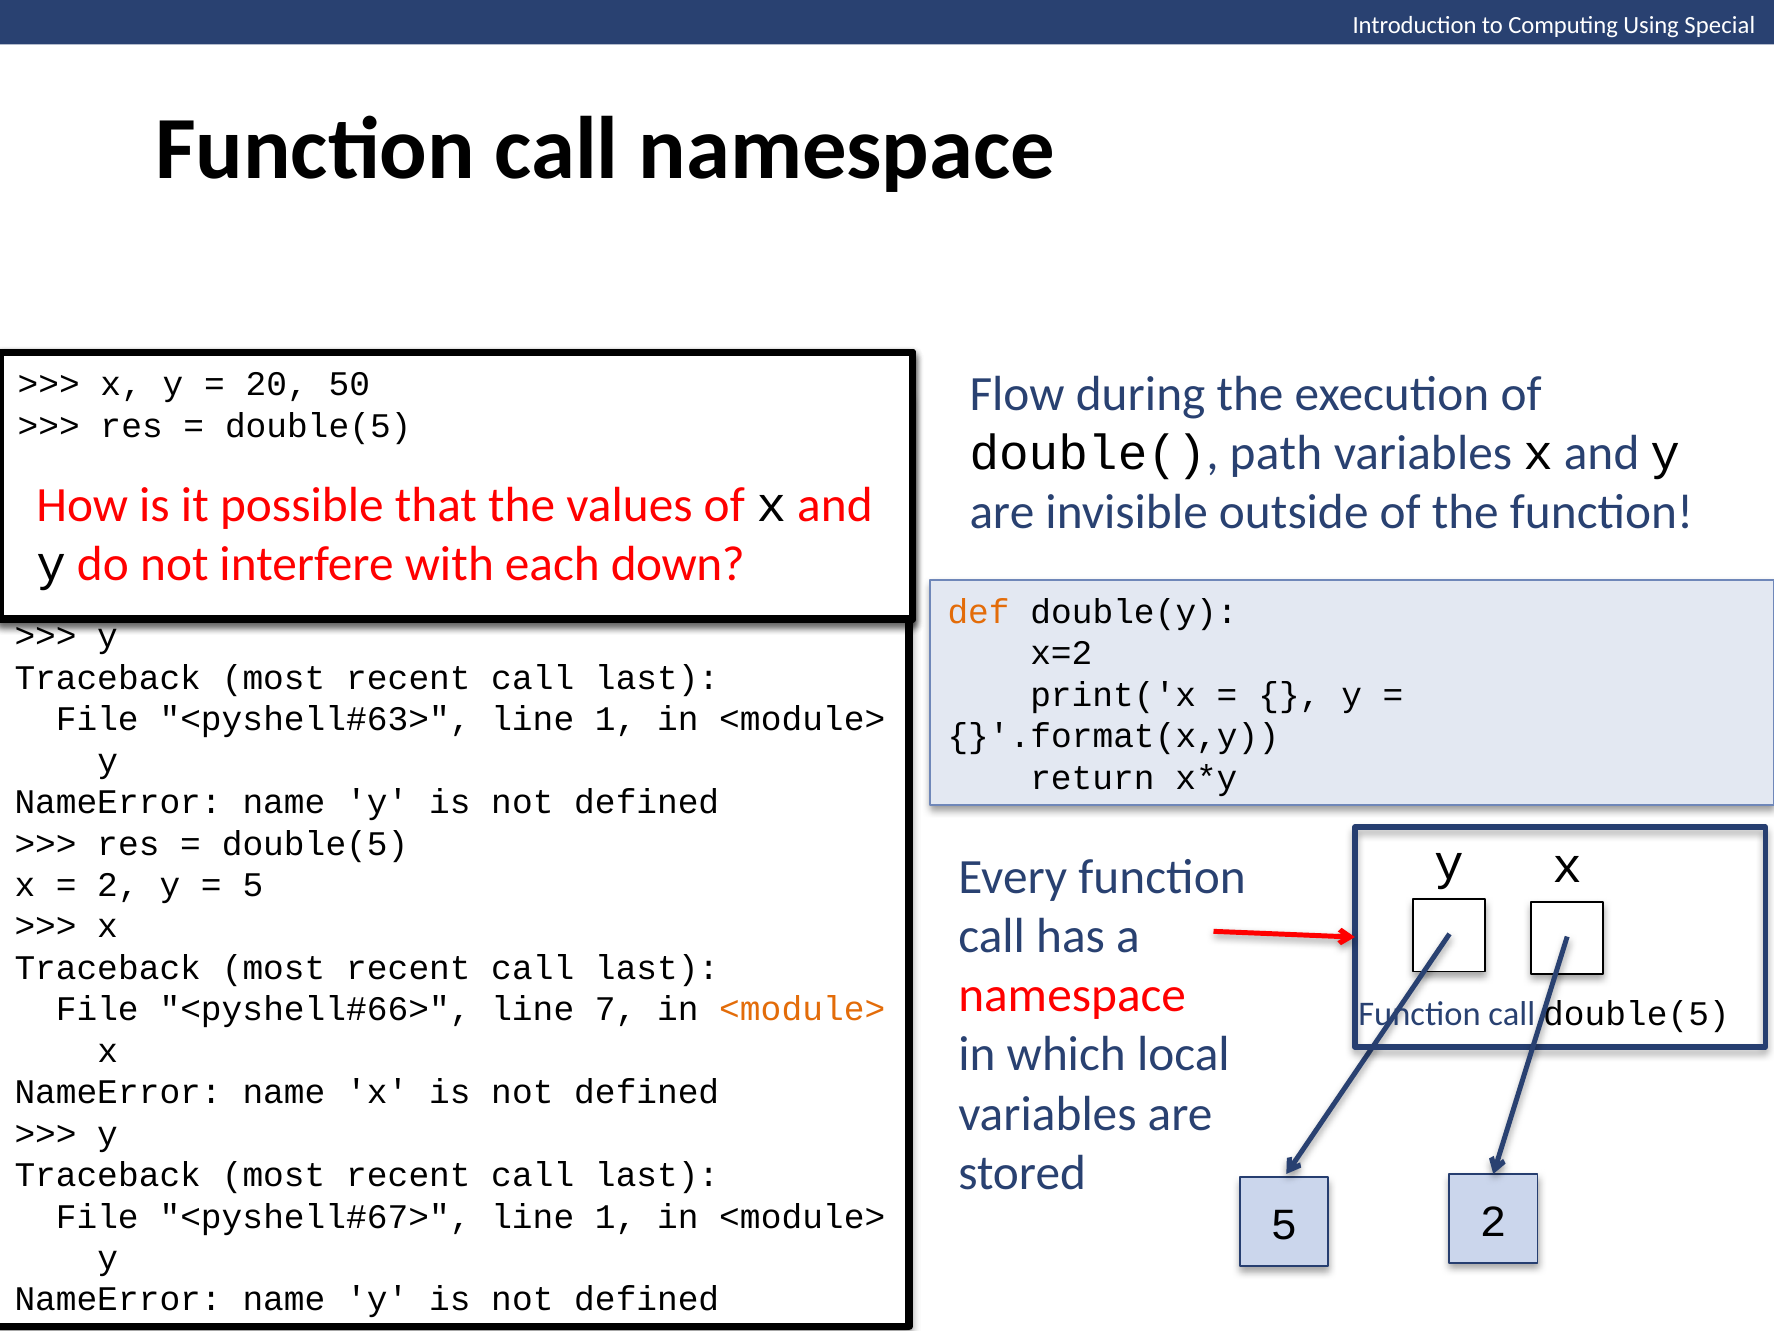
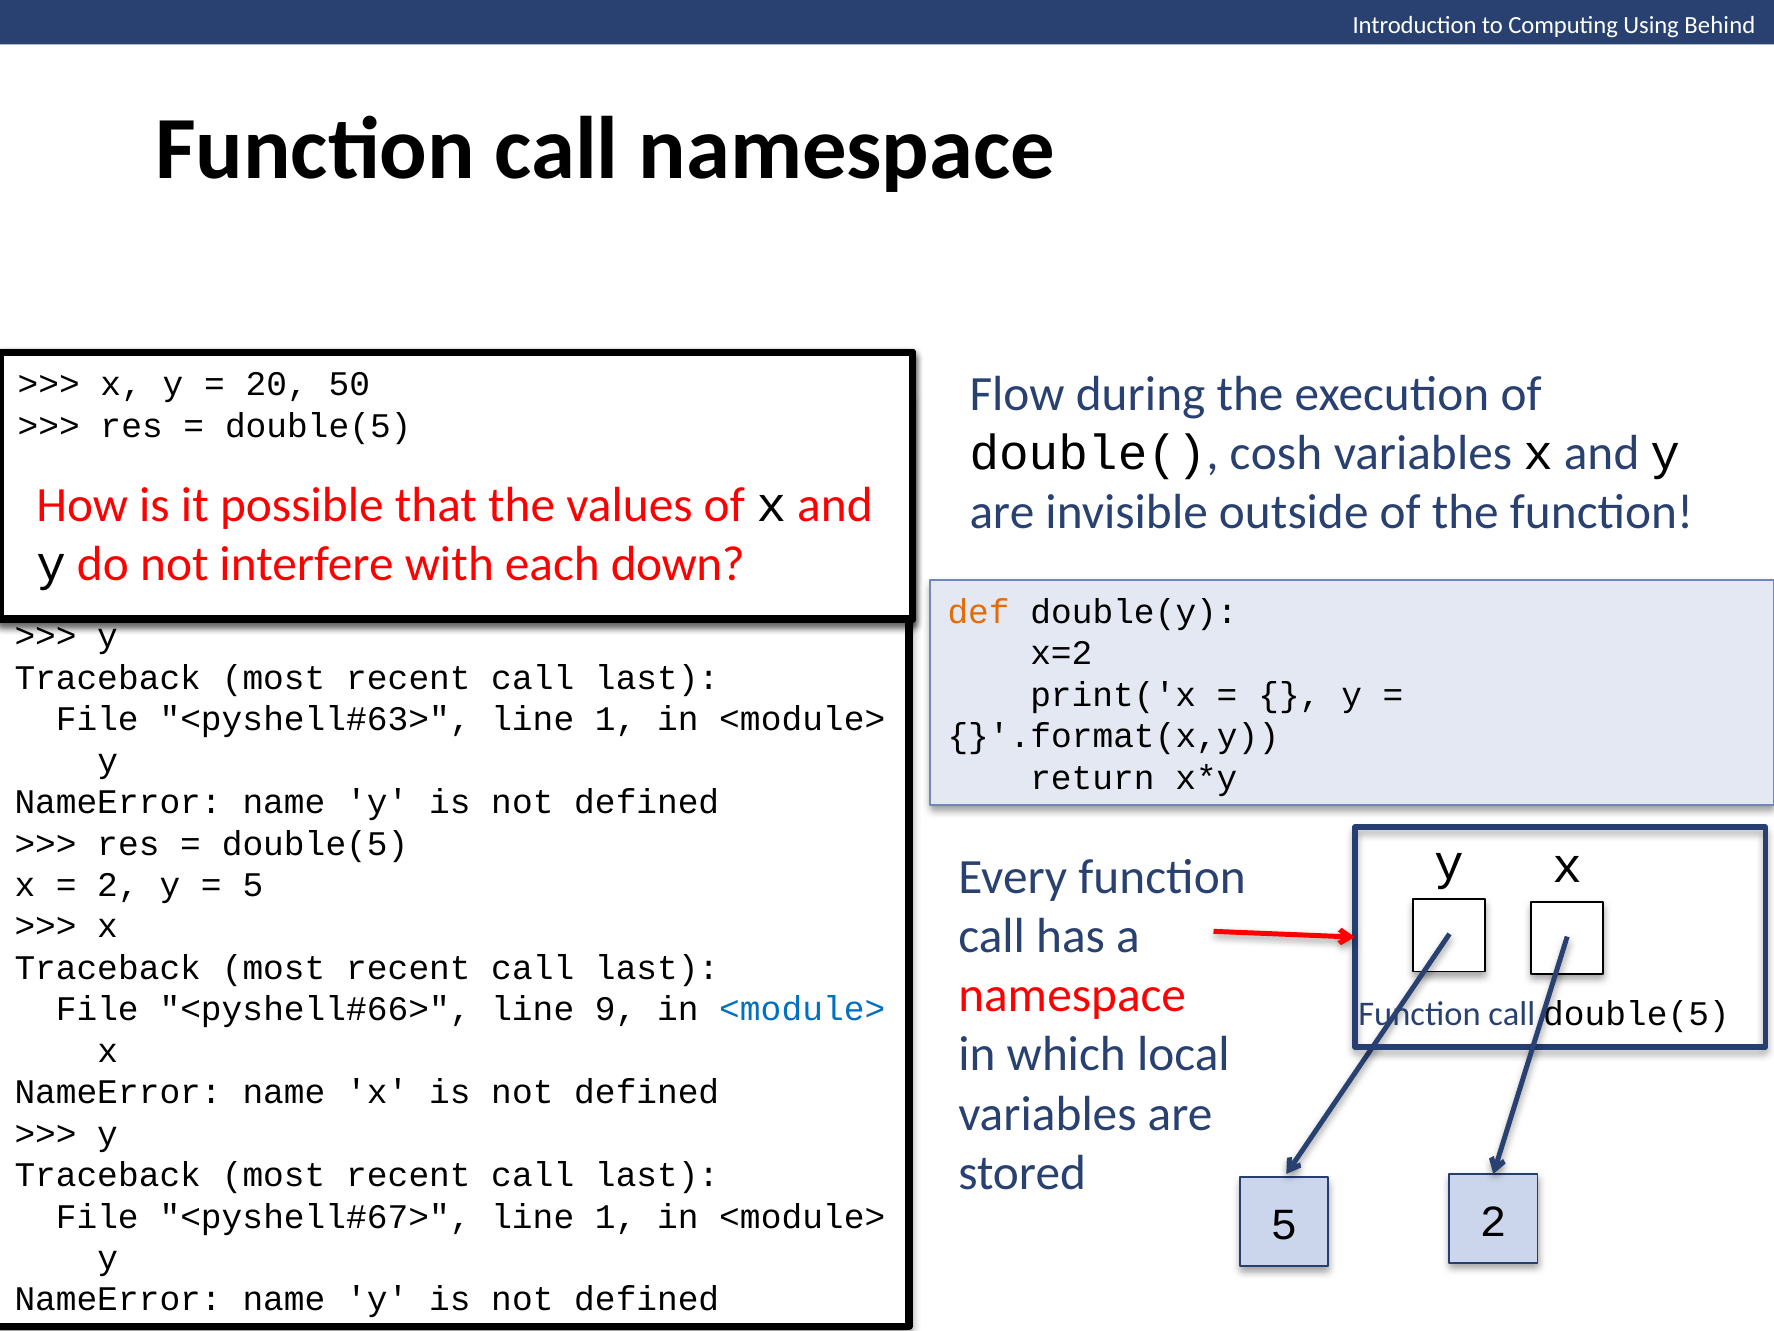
Special: Special -> Behind (1720, 25)
path: path -> cosh (1276, 453)
7: 7 -> 9 (616, 1009)
<module> colour: orange -> blue (802, 1009)
